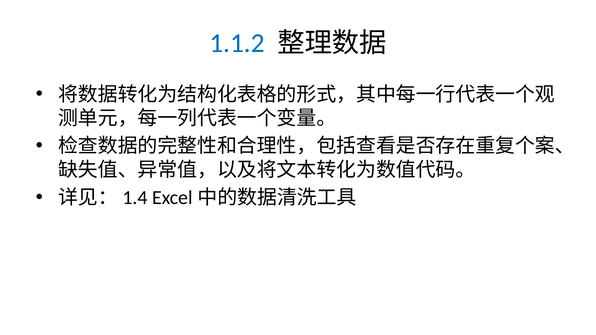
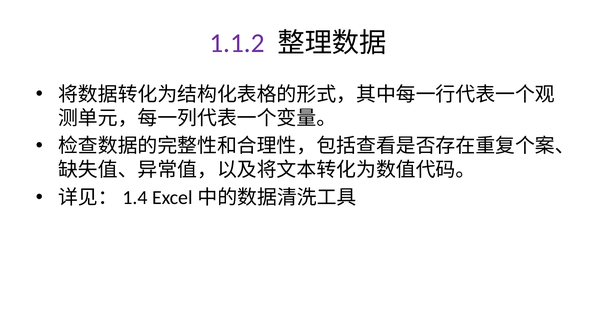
1.1.2 colour: blue -> purple (237, 43)
